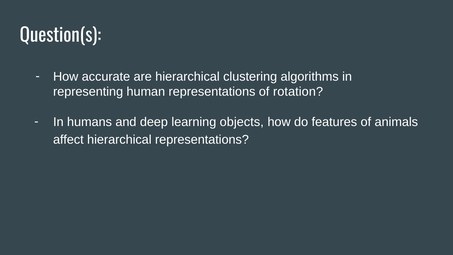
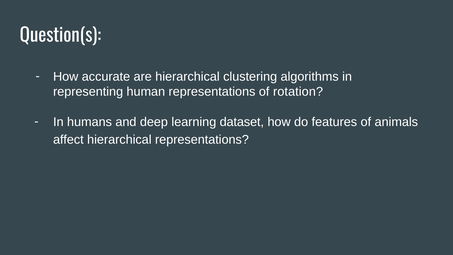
objects: objects -> dataset (242, 122)
